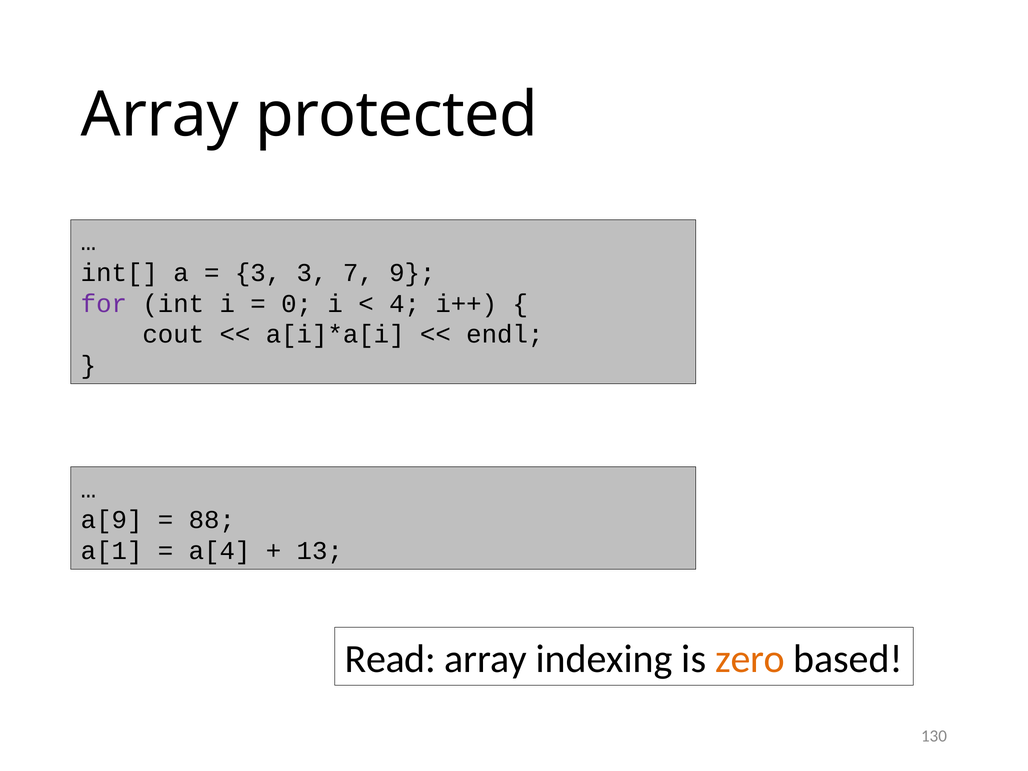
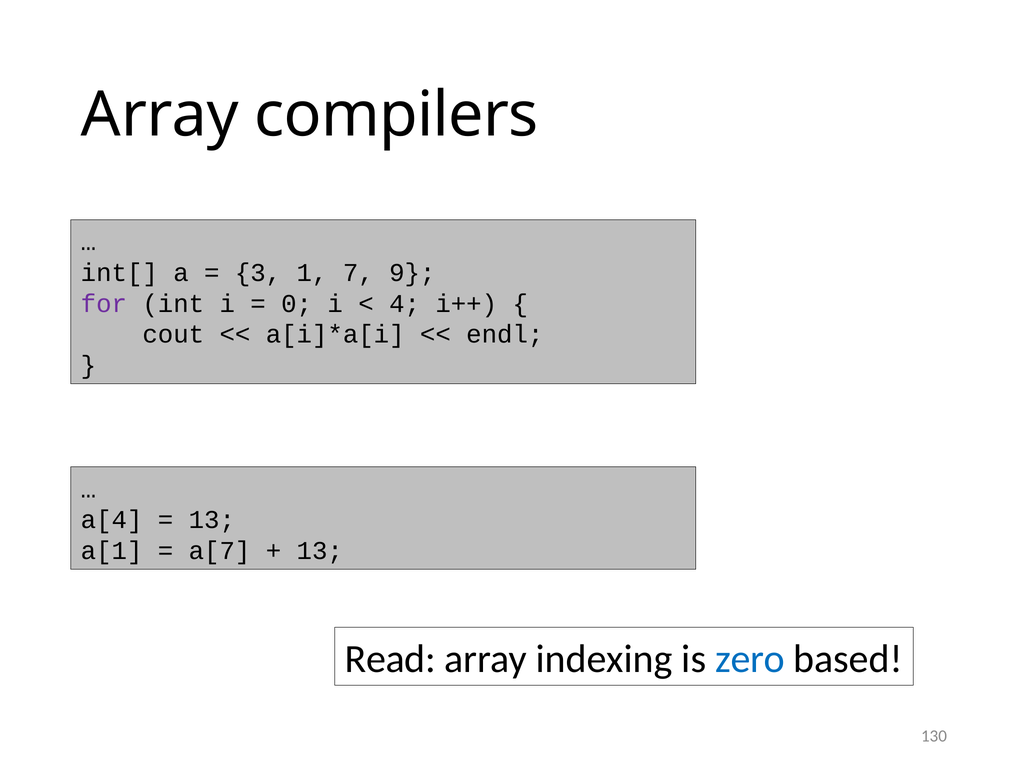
protected: protected -> compilers (396, 115)
3 3: 3 -> 1 (312, 273)
a[9: a[9 -> a[4 (112, 520)
88: 88 -> 13 (212, 520)
a[4: a[4 -> a[7 (220, 551)
zero colour: orange -> blue (750, 659)
